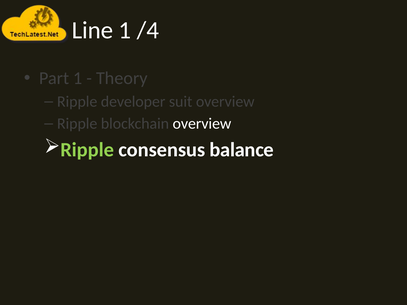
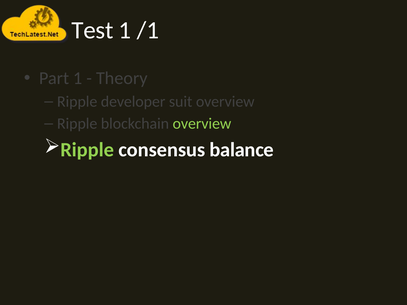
Line: Line -> Test (93, 30)
/4: /4 -> /1 (148, 30)
overview colour: white -> light green (202, 124)
